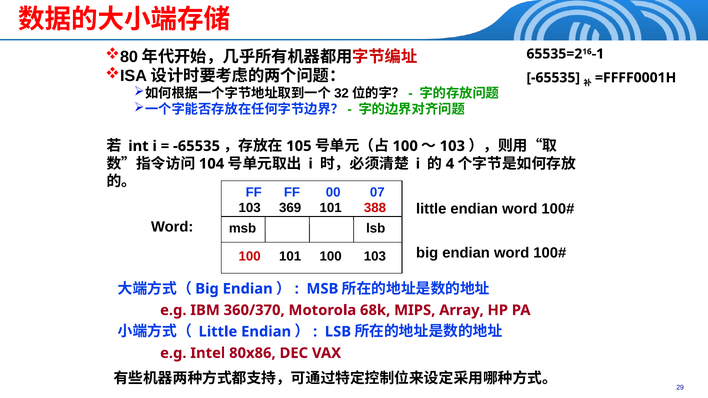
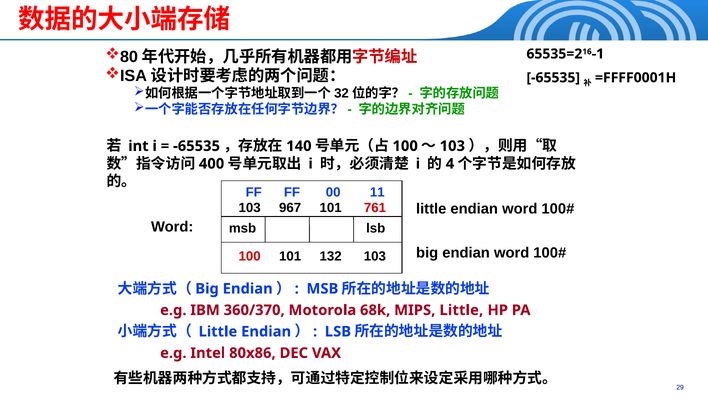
105: 105 -> 140 (299, 146)
104: 104 -> 400 (212, 164)
07: 07 -> 11 (377, 193)
369: 369 -> 967 (290, 208)
388: 388 -> 761 (375, 208)
101 100: 100 -> 132 (331, 257)
MIPS Array: Array -> Little (461, 310)
